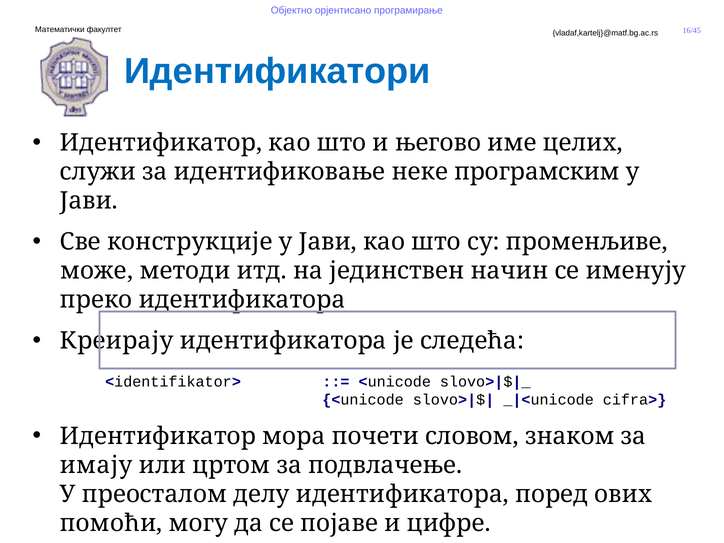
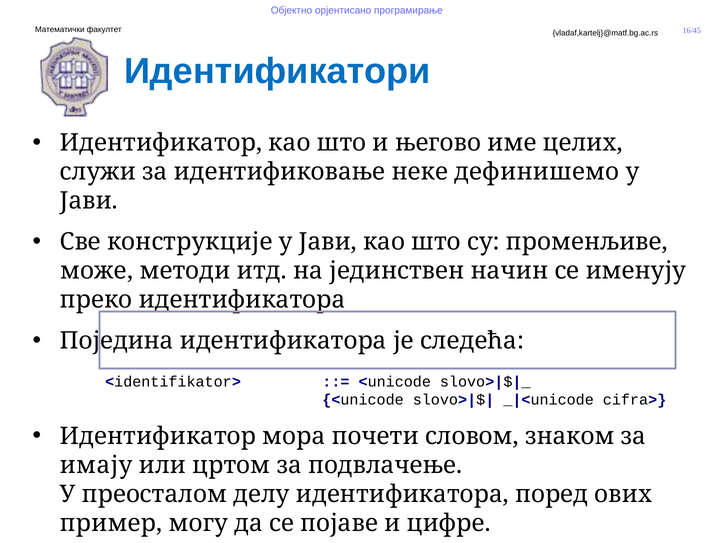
програмским: програмским -> дефинишемо (537, 172)
Креирају: Креирају -> Поједина (117, 341)
помоћи: помоћи -> пример (111, 523)
